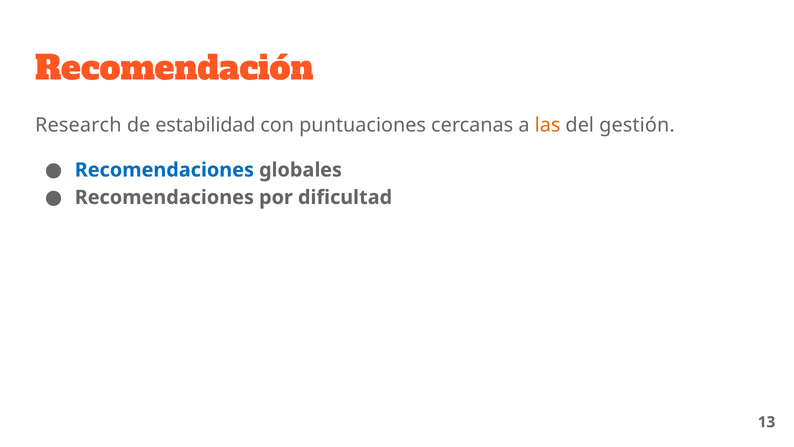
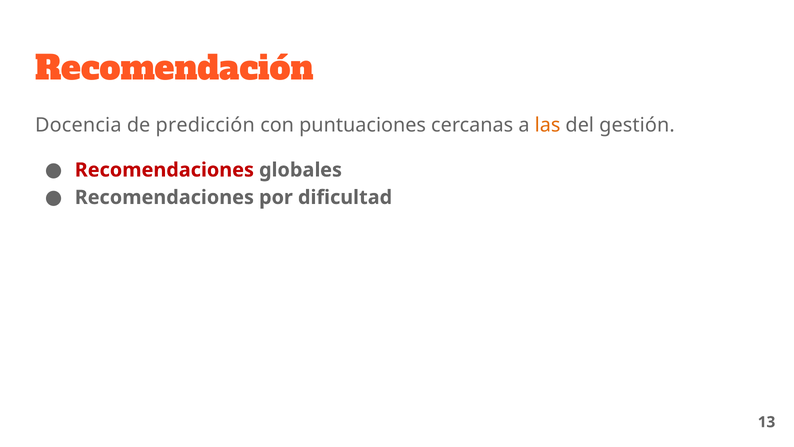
Research: Research -> Docencia (78, 125)
estabilidad: estabilidad -> predicción (205, 125)
Recomendaciones colour: blue -> red (164, 170)
